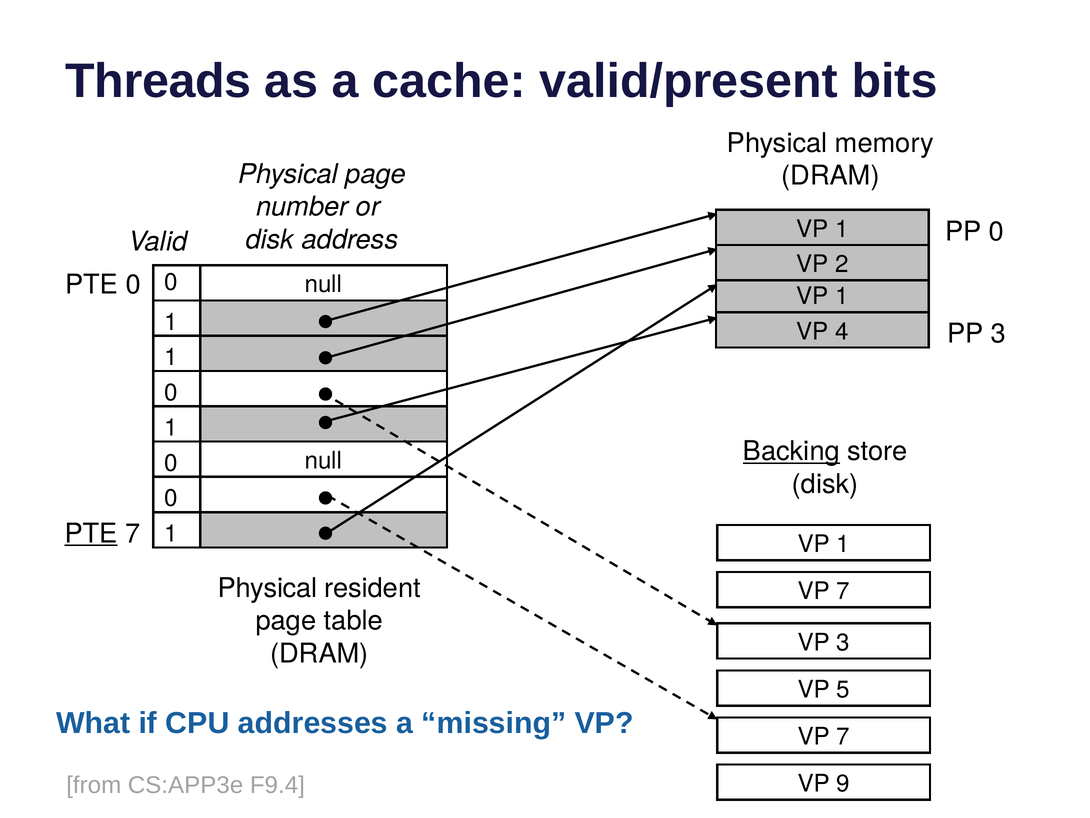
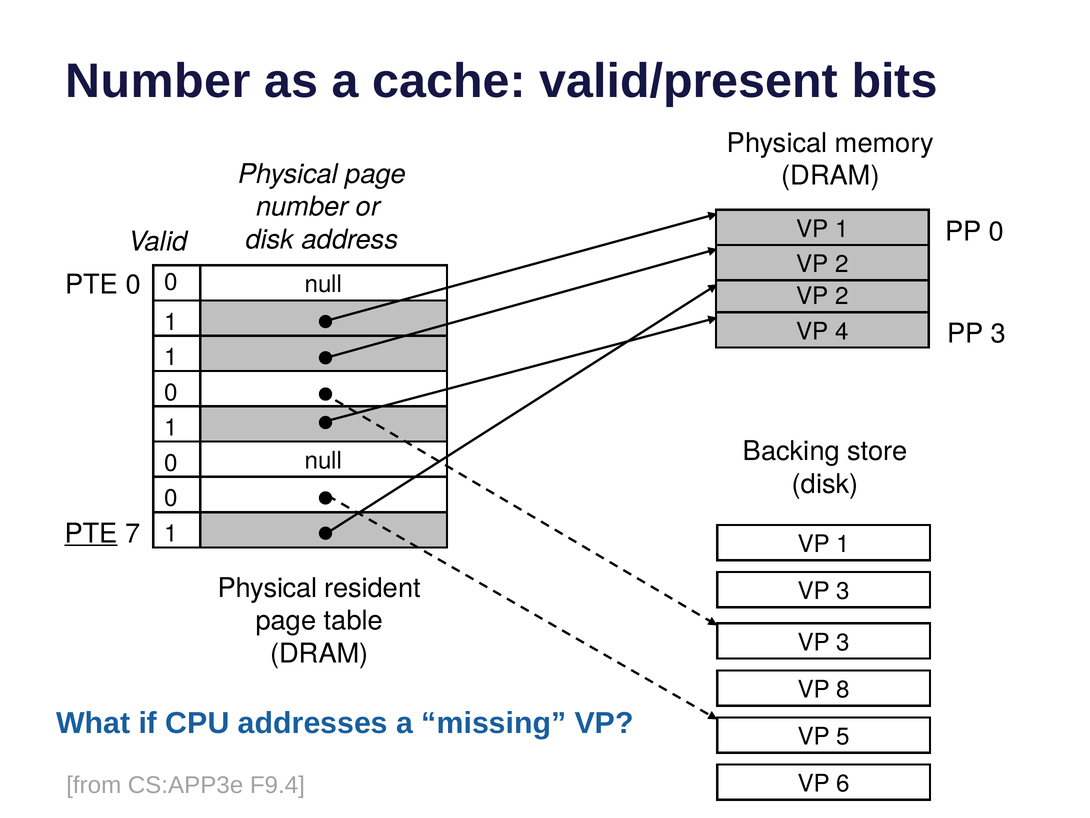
Threads: Threads -> Number (158, 81)
1: 1 -> 2 (842, 296)
Backing underline: present -> none (791, 451)
7: 7 -> 3 (843, 591)
5: 5 -> 8 (843, 689)
7: 7 -> 5 (843, 736)
9: 9 -> 6 (843, 783)
